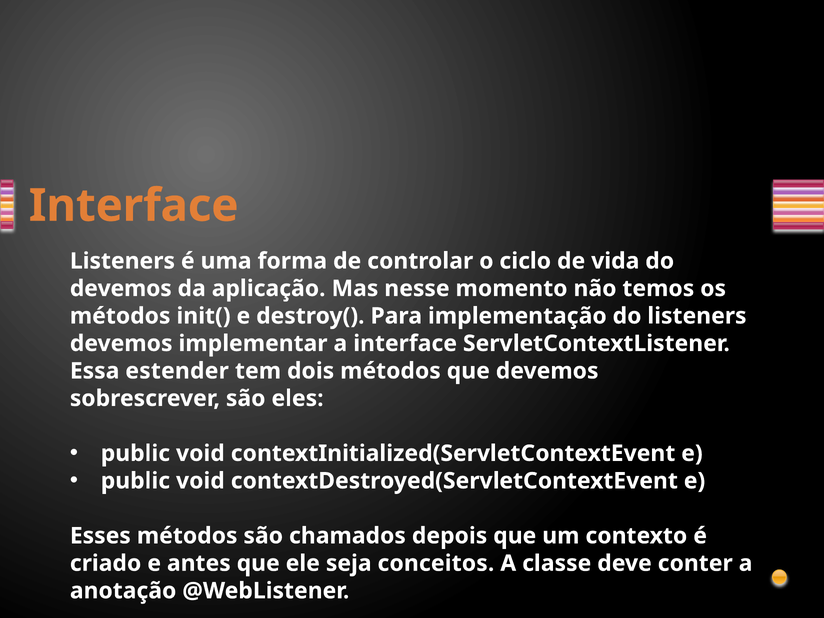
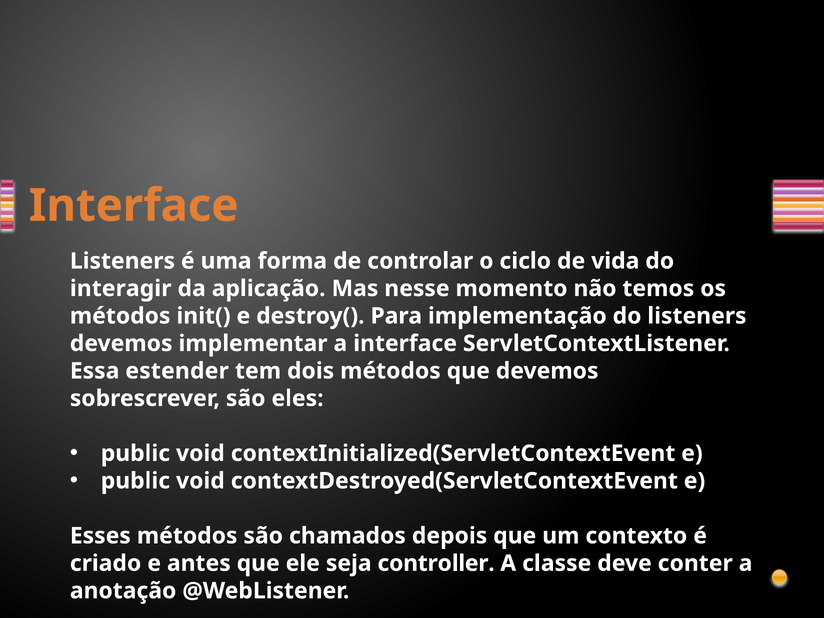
devemos: devemos -> interagir (121, 289)
conceitos: conceitos -> controller (436, 563)
